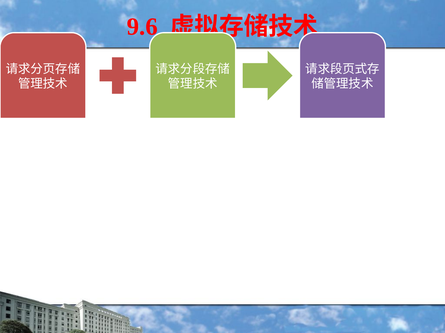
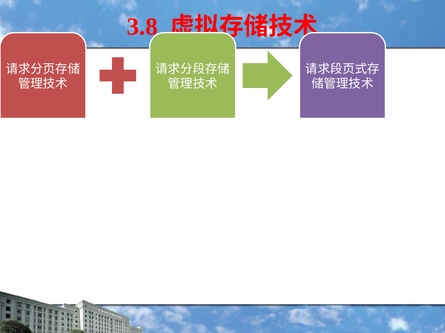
9.6: 9.6 -> 3.8 (142, 27)
